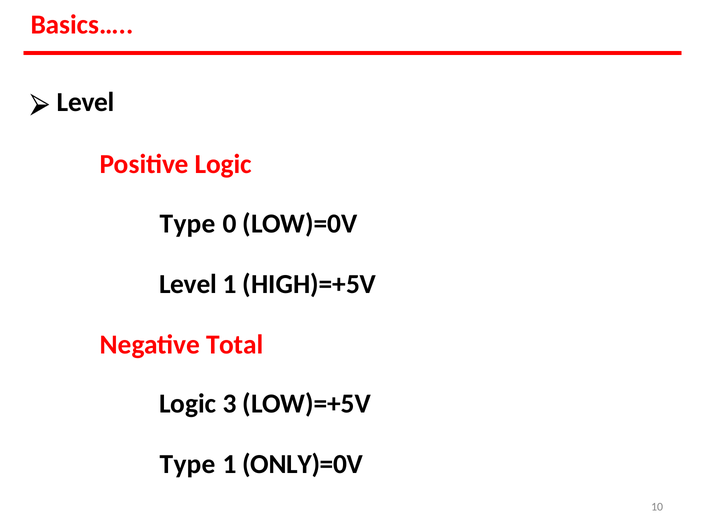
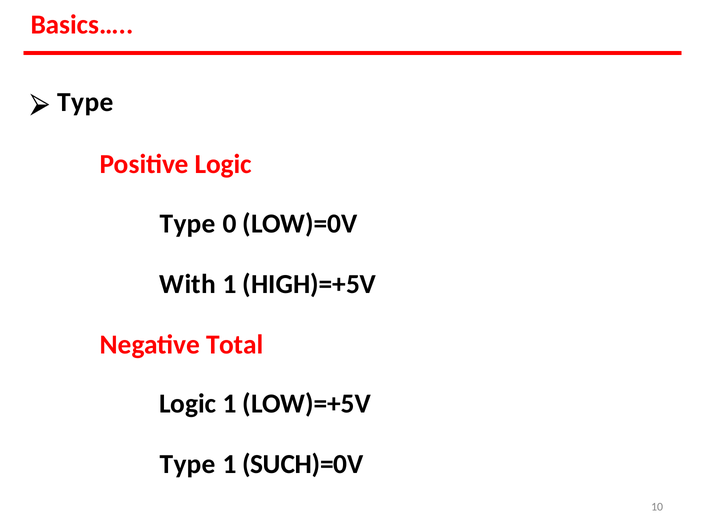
Level: Level -> Type (85, 102)
Level: Level -> With (188, 284)
Logic 3: 3 -> 1 (229, 404)
ONLY)=0V: ONLY)=0V -> SUCH)=0V (303, 464)
